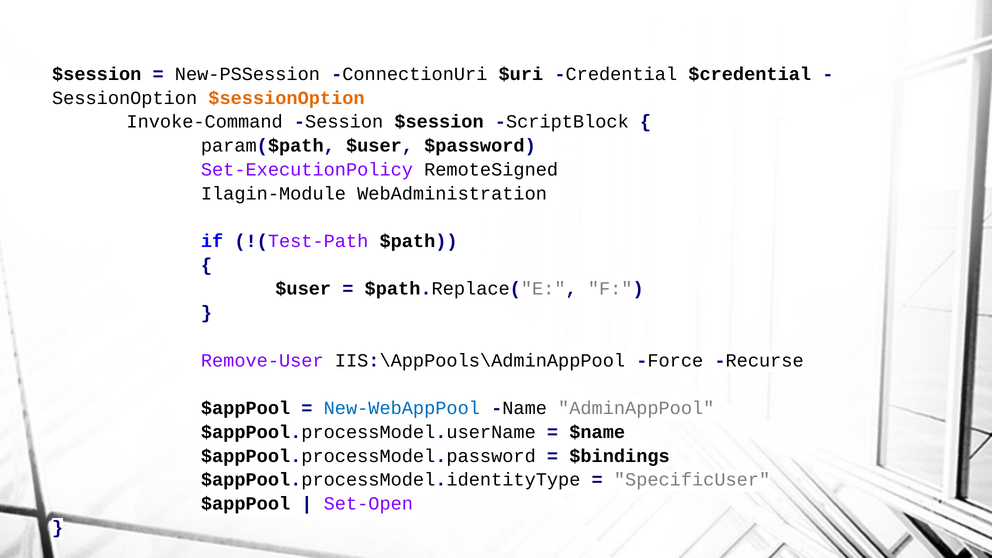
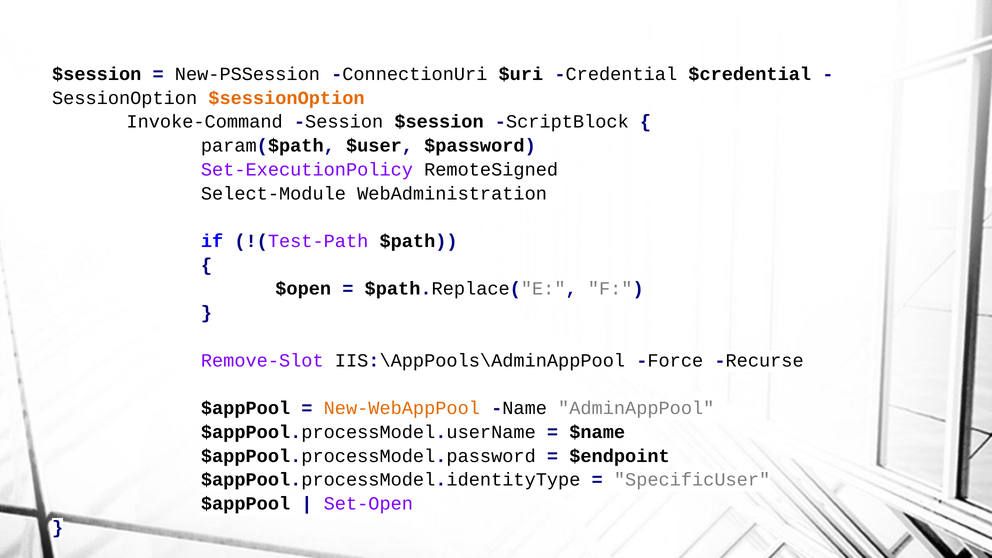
Ilagin-Module: Ilagin-Module -> Select-Module (273, 193)
$user: $user -> $open (303, 289)
Remove-User: Remove-User -> Remove-Slot (262, 361)
New-WebAppPool colour: blue -> orange (402, 408)
$bindings: $bindings -> $endpoint (620, 456)
